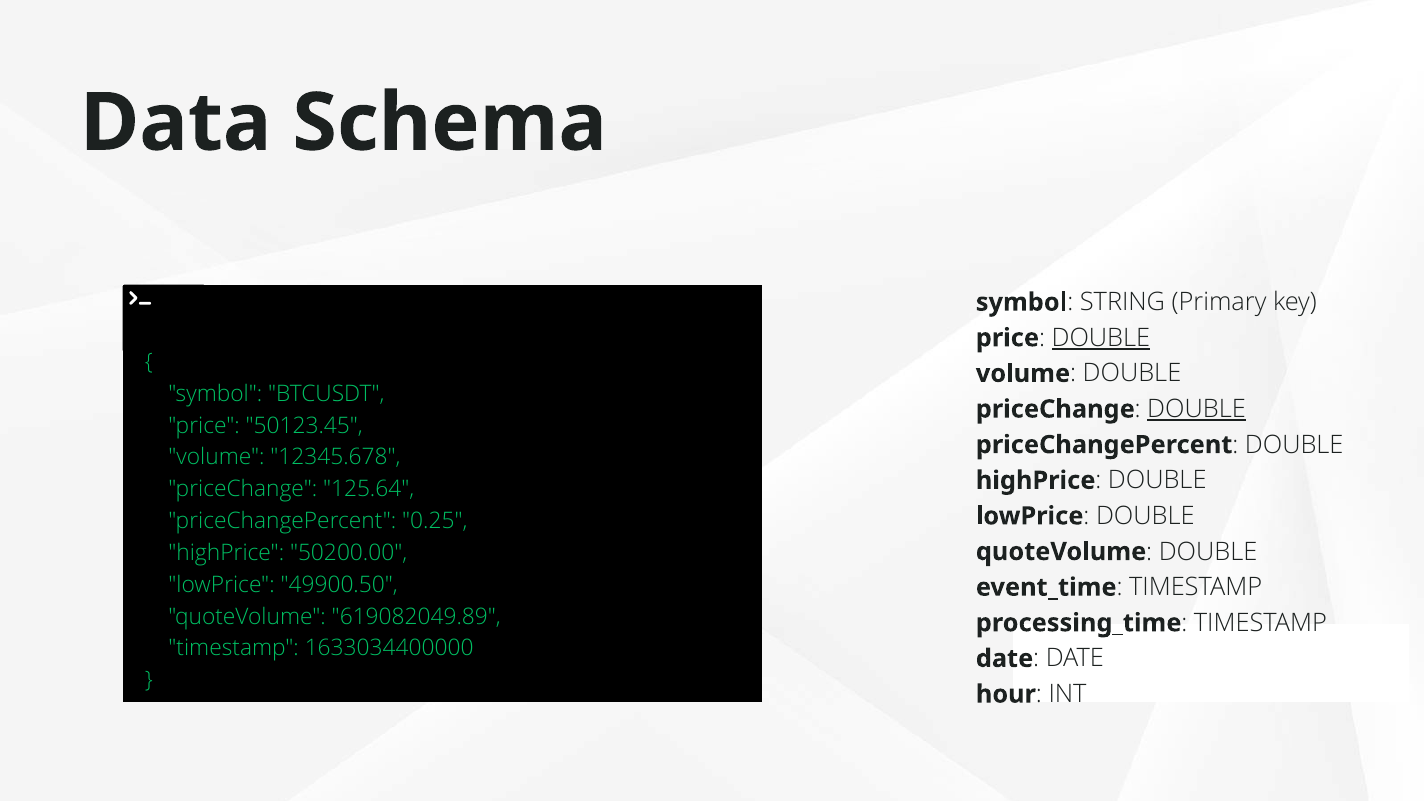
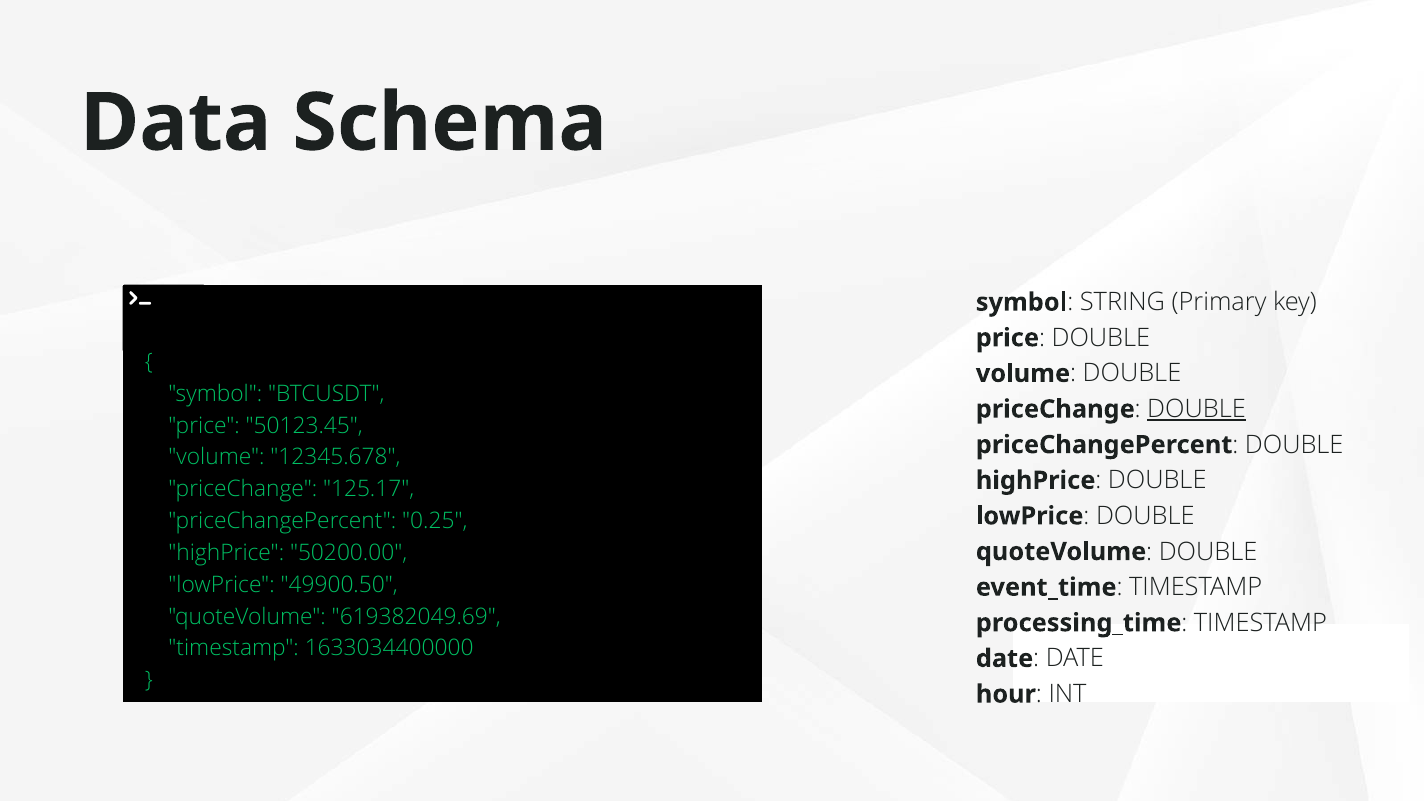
DOUBLE underline: present -> none (1101, 338)
125.64: 125.64 -> 125.17 (369, 489)
619082049.89: 619082049.89 -> 619382049.69 (416, 617)
